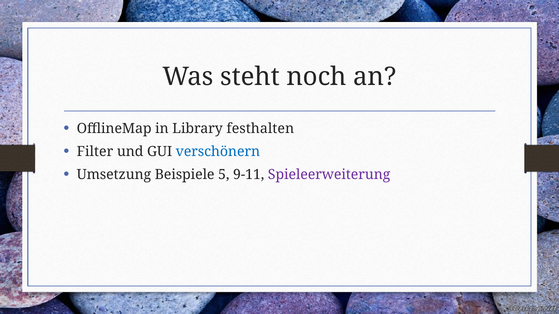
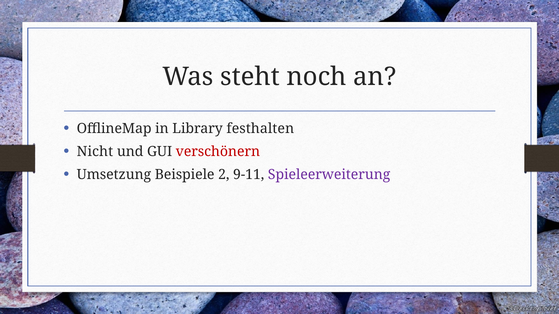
Filter: Filter -> Nicht (95, 152)
verschönern colour: blue -> red (218, 152)
5: 5 -> 2 (224, 175)
